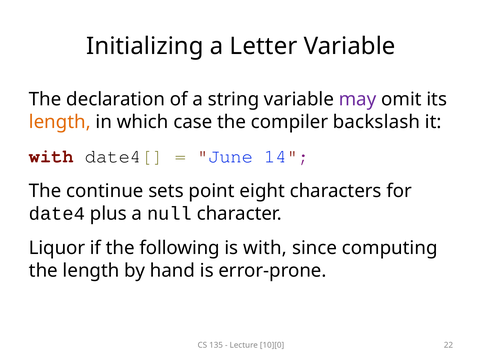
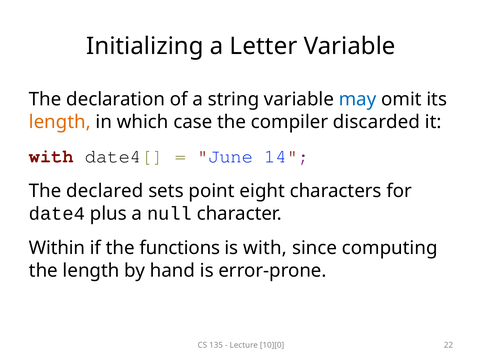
may colour: purple -> blue (358, 99)
backslash: backslash -> discarded (377, 122)
continue: continue -> declared (105, 191)
Liquor: Liquor -> Within (57, 248)
following: following -> functions (180, 248)
